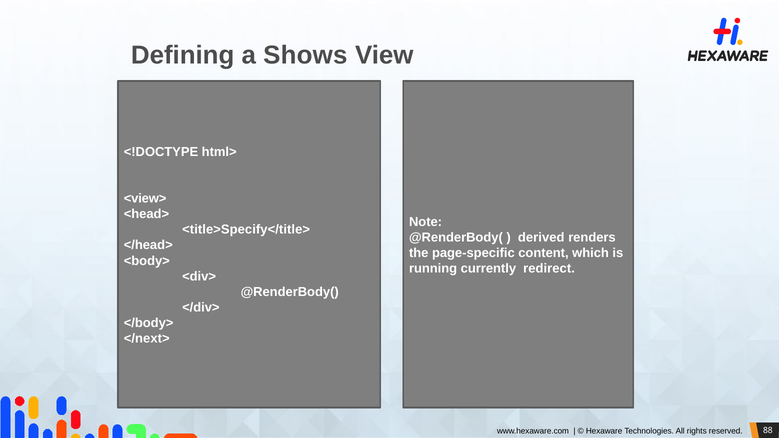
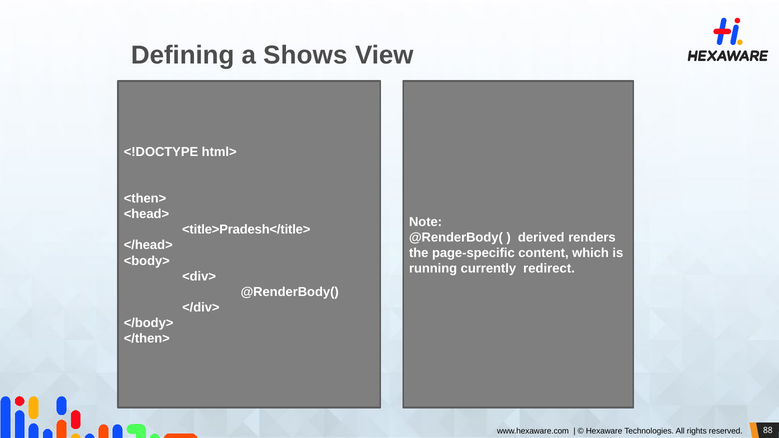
<view>: <view> -> <then> (145, 199)
<title>Specify</title>: <title>Specify</title> -> <title>Pradesh</title> (246, 230)
</next>: </next> -> </then> (147, 339)
